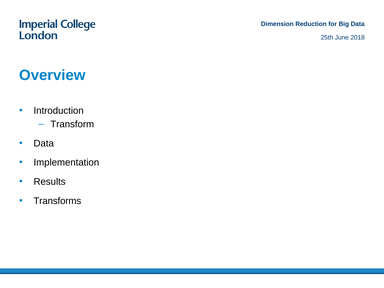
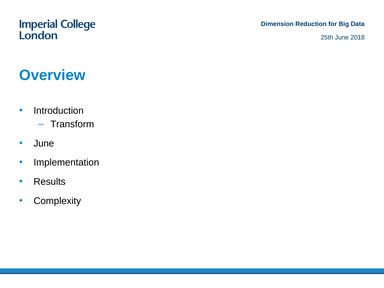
Data: Data -> June (44, 143)
Transforms: Transforms -> Complexity (57, 201)
